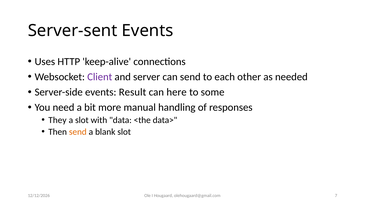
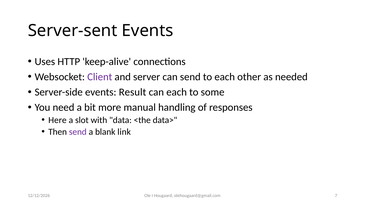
can here: here -> each (177, 92)
They: They -> Here (57, 120)
send colour: orange -> purple (78, 132)
blank slot: slot -> link (124, 132)
